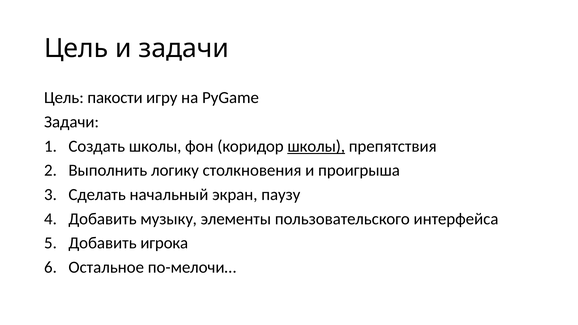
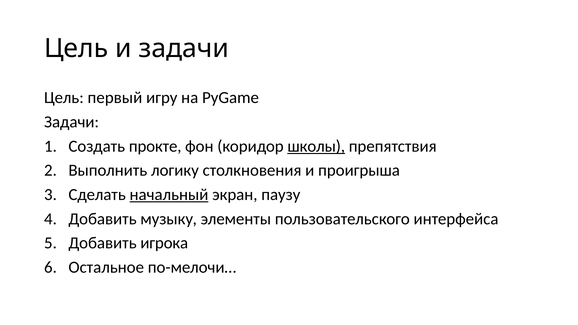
пакости: пакости -> первый (115, 98)
Создать школы: школы -> прокте (155, 146)
начальный underline: none -> present (169, 195)
